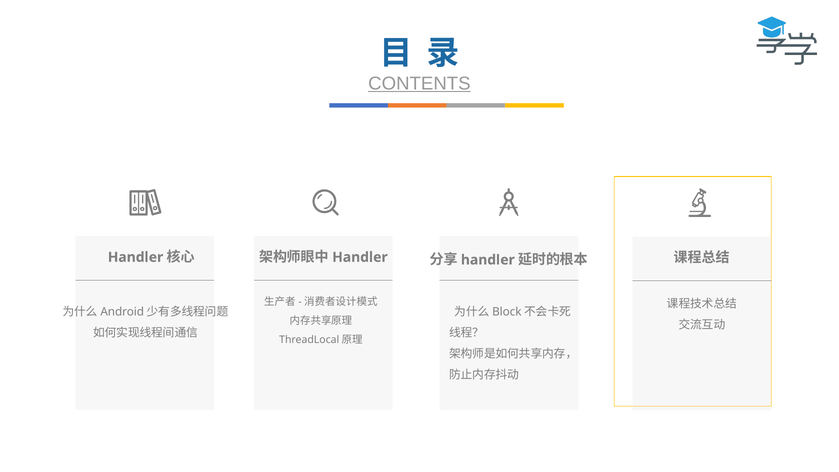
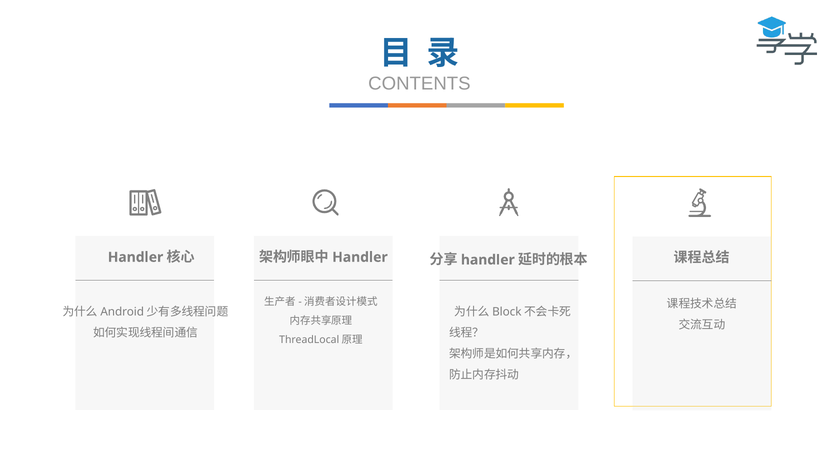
CONTENTS underline: present -> none (419, 84)
